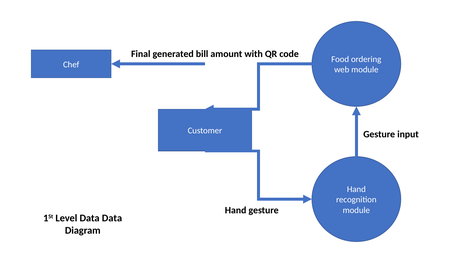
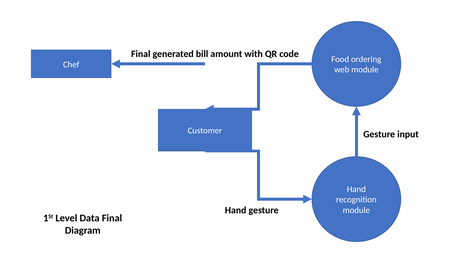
Data Data: Data -> Final (112, 218)
